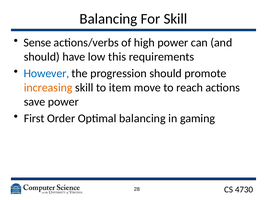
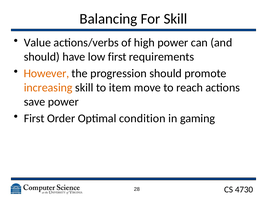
Sense: Sense -> Value (37, 43)
low this: this -> first (117, 57)
However colour: blue -> orange (46, 74)
Optimal balancing: balancing -> condition (142, 119)
